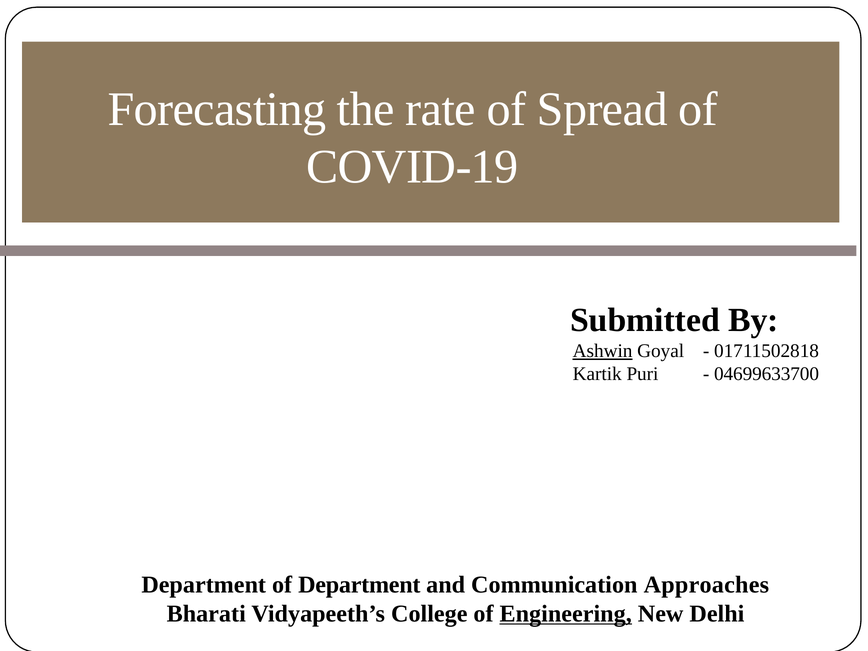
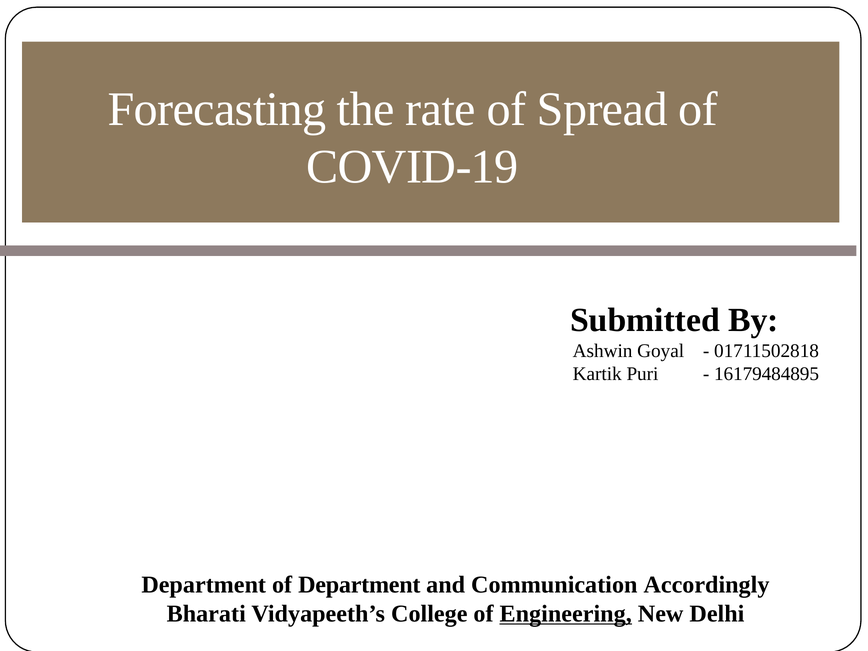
Ashwin underline: present -> none (603, 351)
04699633700: 04699633700 -> 16179484895 (767, 374)
Approaches: Approaches -> Accordingly (706, 585)
